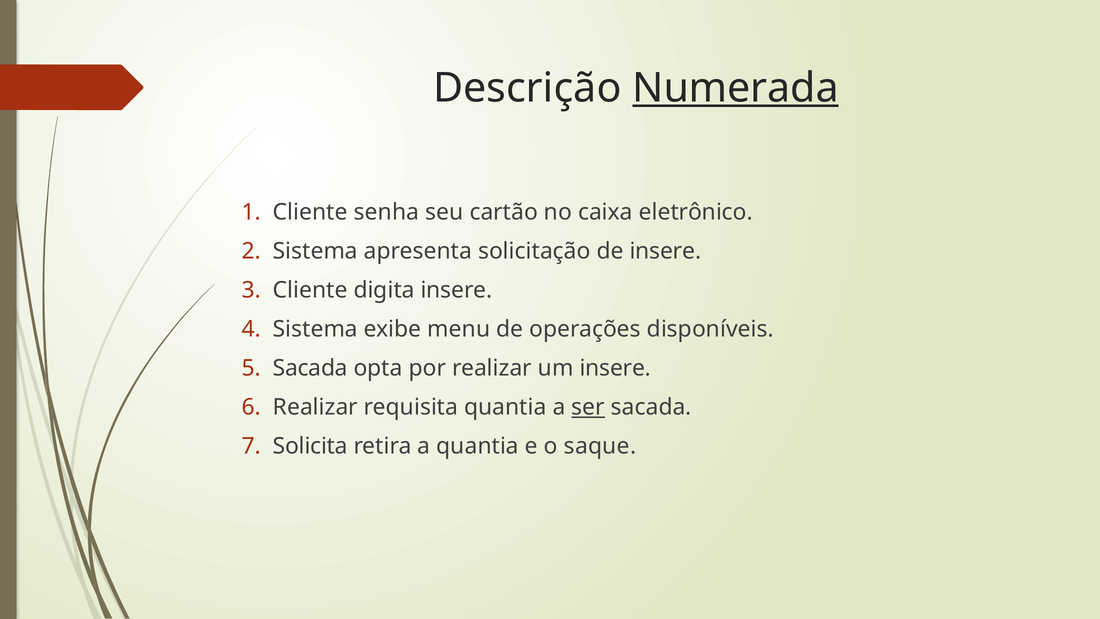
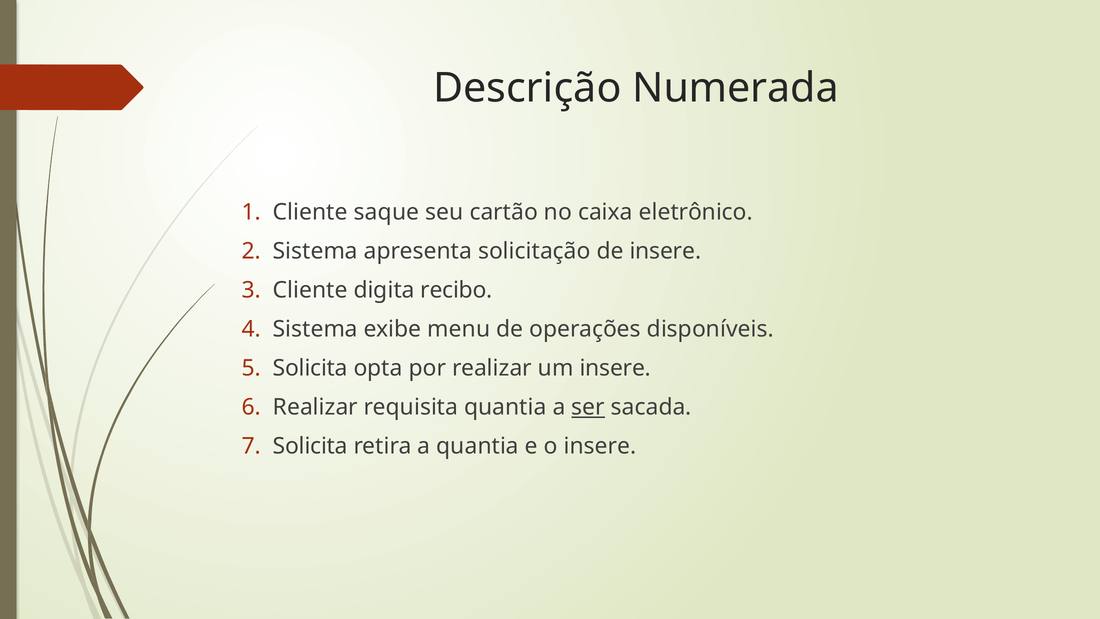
Numerada underline: present -> none (736, 88)
senha: senha -> saque (386, 212)
digita insere: insere -> recibo (456, 290)
Sacada: Sacada -> Solicita (310, 368)
o saque: saque -> insere (600, 446)
